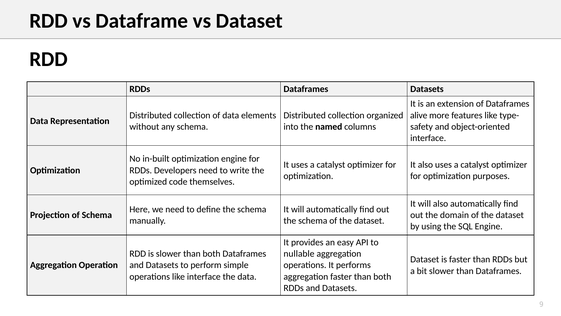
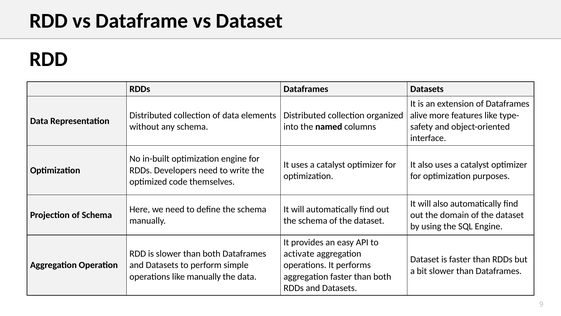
nullable: nullable -> activate (299, 253)
like interface: interface -> manually (204, 276)
